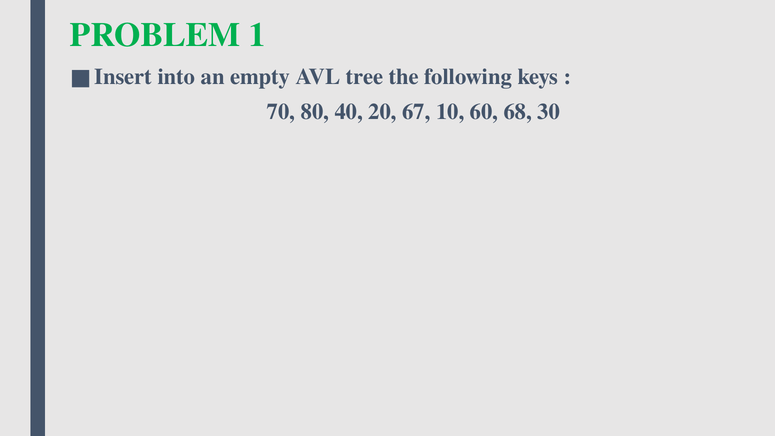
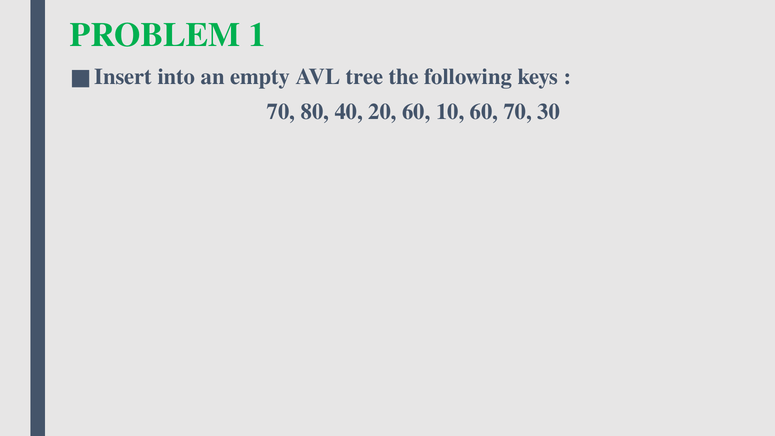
20 67: 67 -> 60 (416, 112)
60 68: 68 -> 70 (518, 112)
